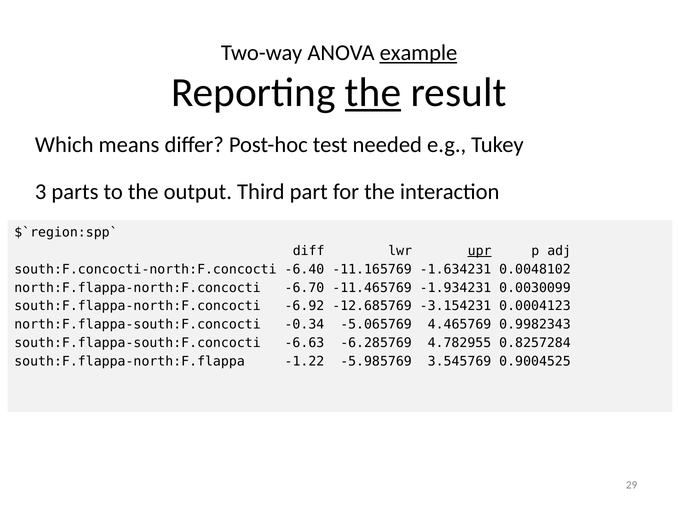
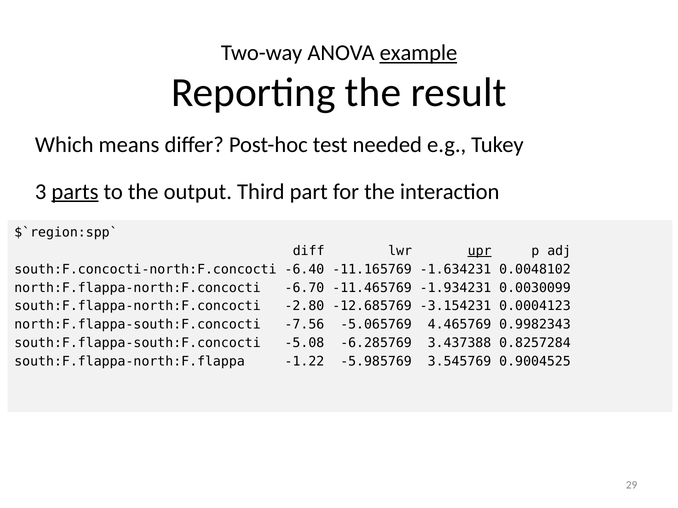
the underline: present -> none (373, 93)
parts underline: none -> present (75, 192)
-6.92: -6.92 -> -2.80 (304, 306)
-0.34: -0.34 -> -7.56 (304, 325)
-6.63: -6.63 -> -5.08 (304, 343)
4.782955: 4.782955 -> 3.437388 (459, 343)
